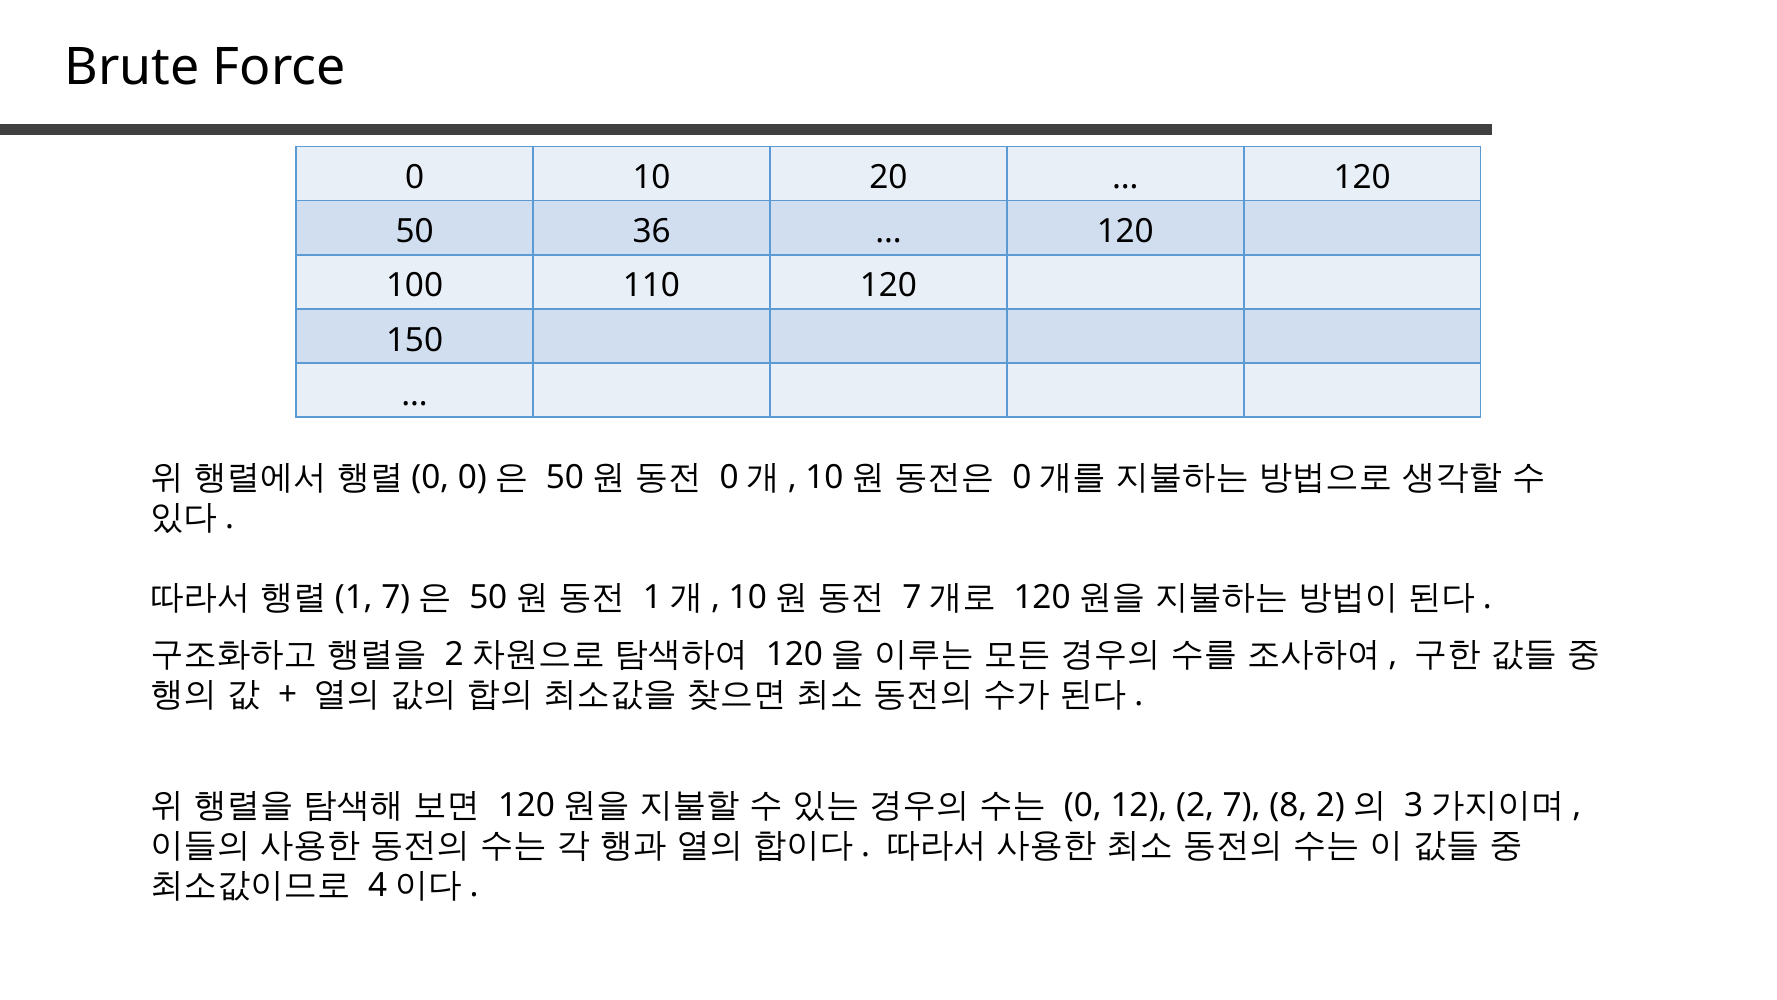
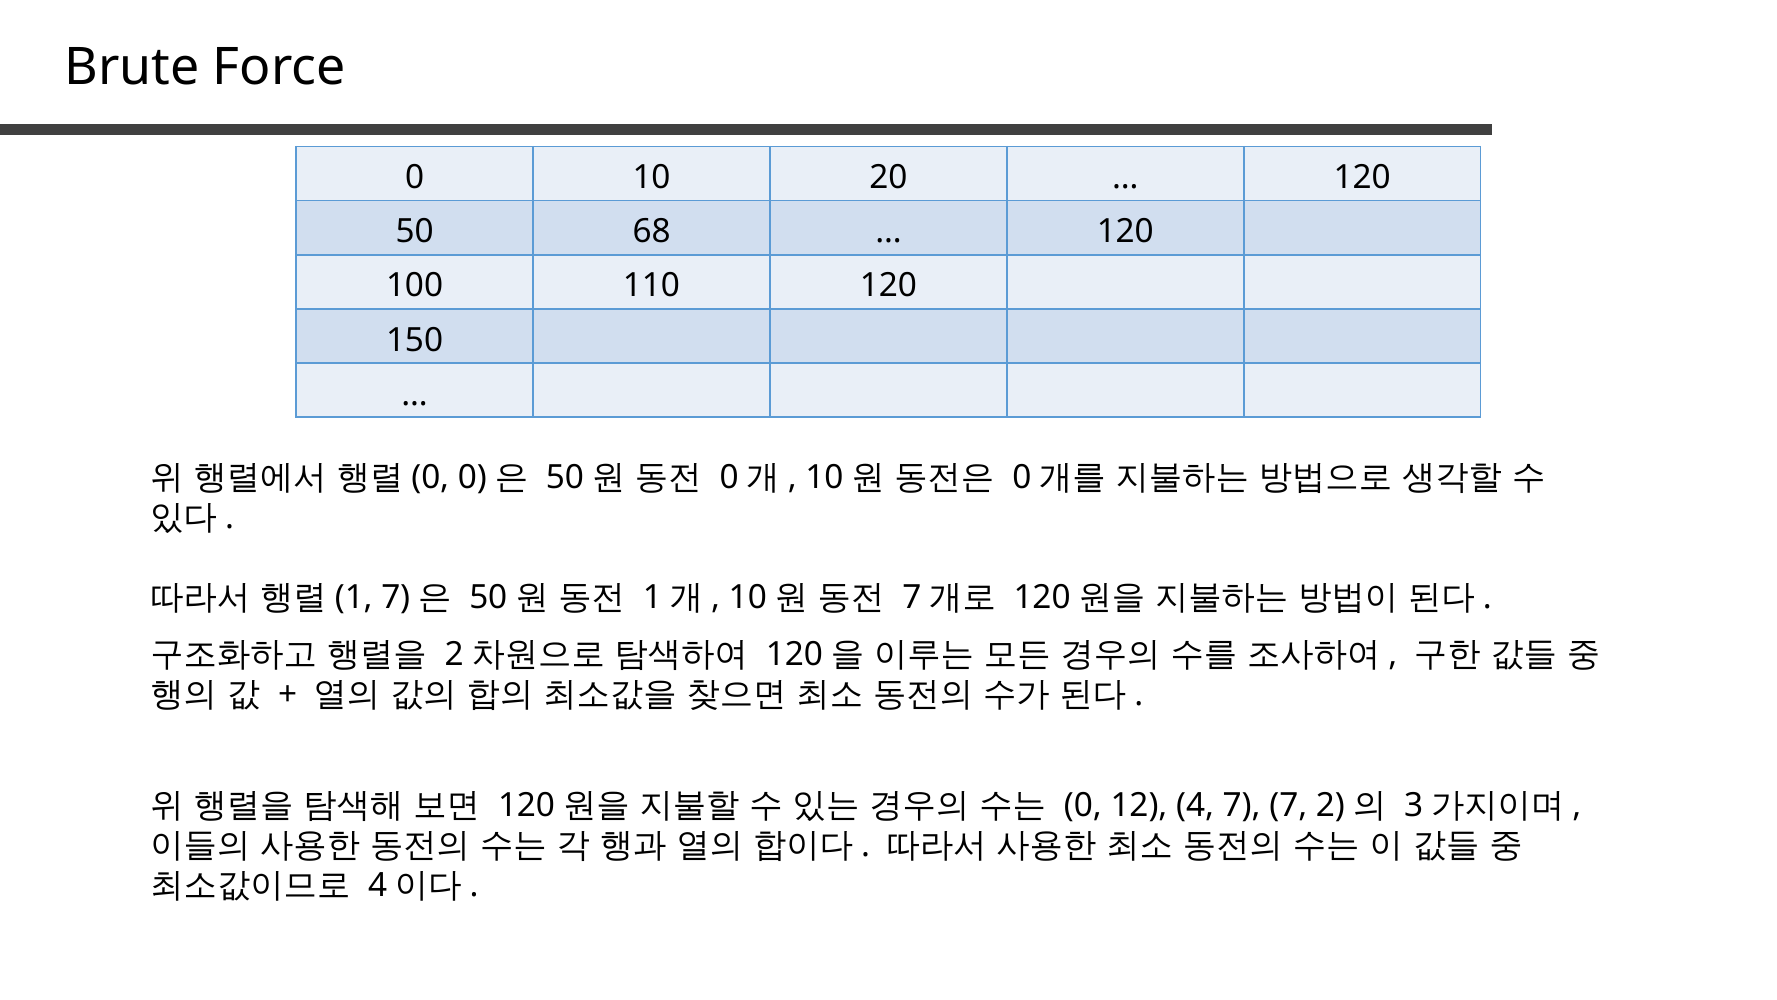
36: 36 -> 68 (652, 232)
2: 2 -> 4 (1195, 805)
7 8: 8 -> 7 (1288, 805)
